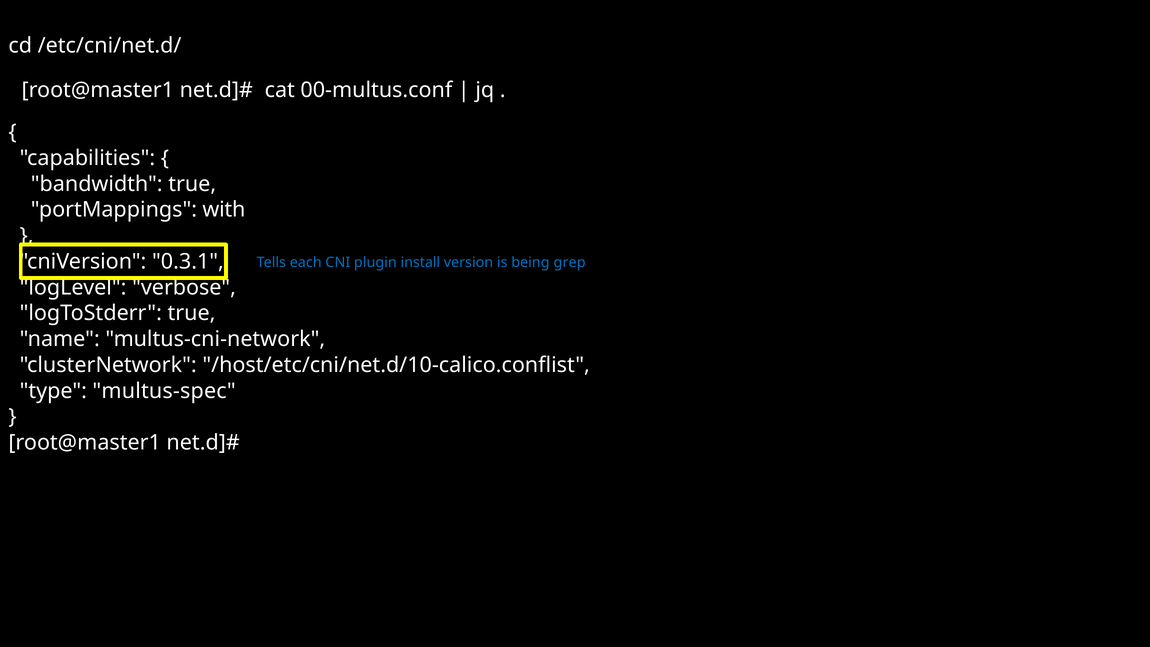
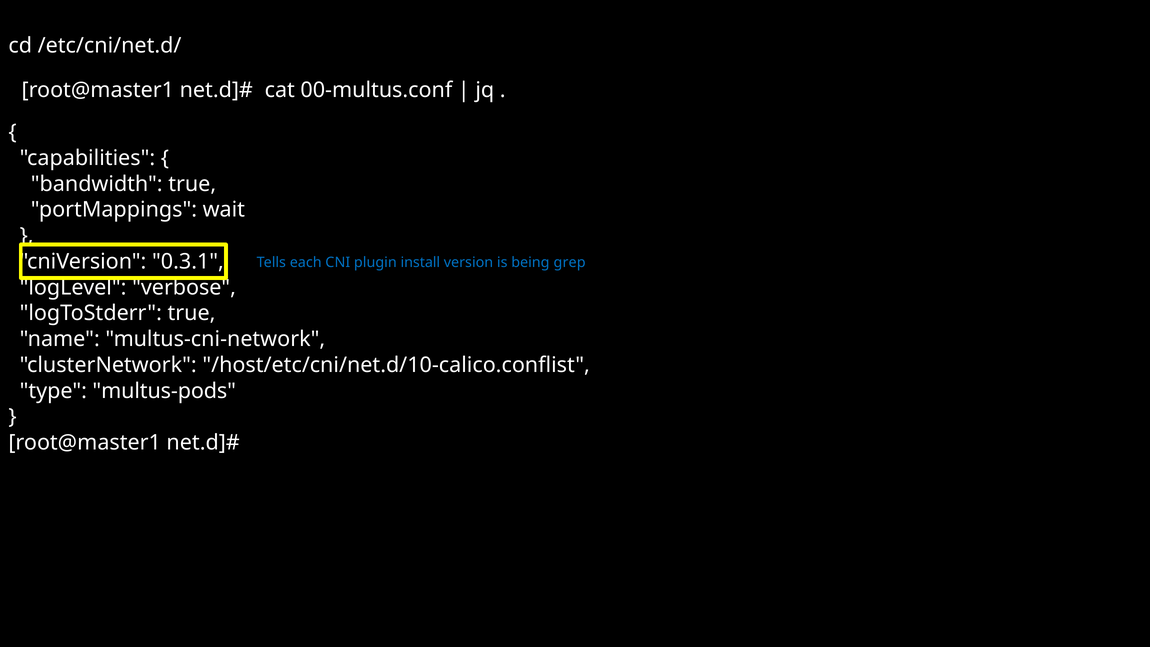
with: with -> wait (224, 210)
multus-spec: multus-spec -> multus-pods (164, 391)
